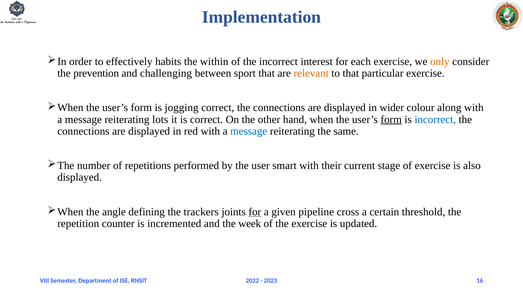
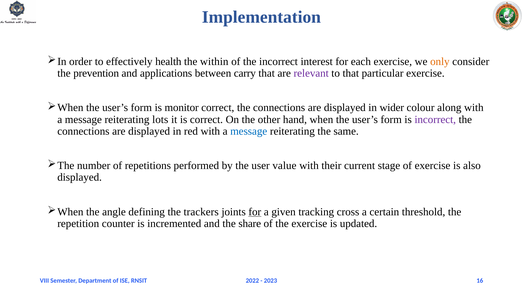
habits: habits -> health (168, 62)
challenging: challenging -> applications (166, 73)
sport: sport -> carry (245, 73)
relevant colour: orange -> purple (311, 73)
jogging: jogging -> monitor (182, 108)
form underline: present -> none (391, 120)
incorrect colour: blue -> purple (435, 120)
smart: smart -> value (284, 166)
pipeline: pipeline -> tracking (316, 212)
week: week -> share (250, 224)
